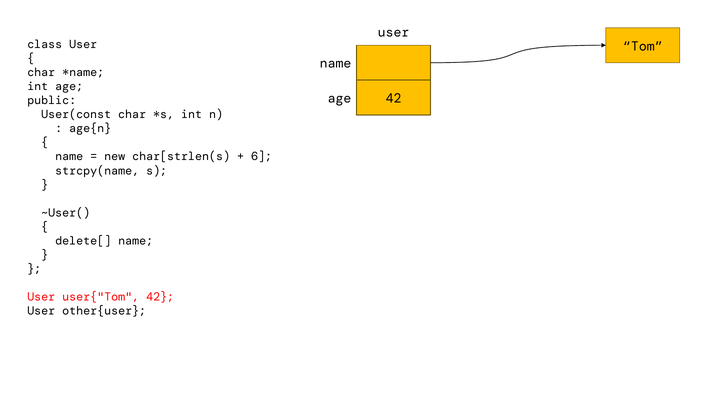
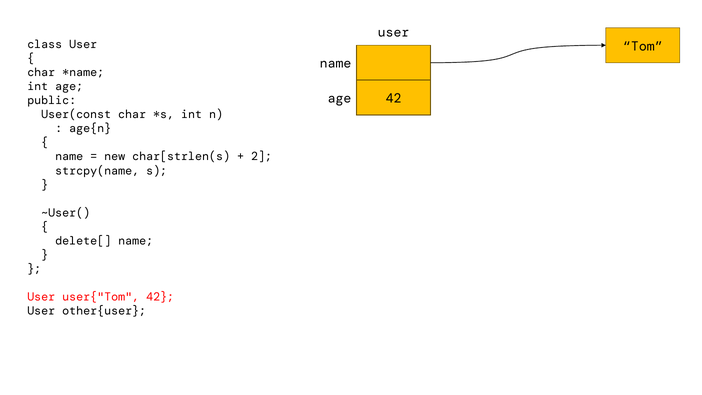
6: 6 -> 2 (262, 157)
